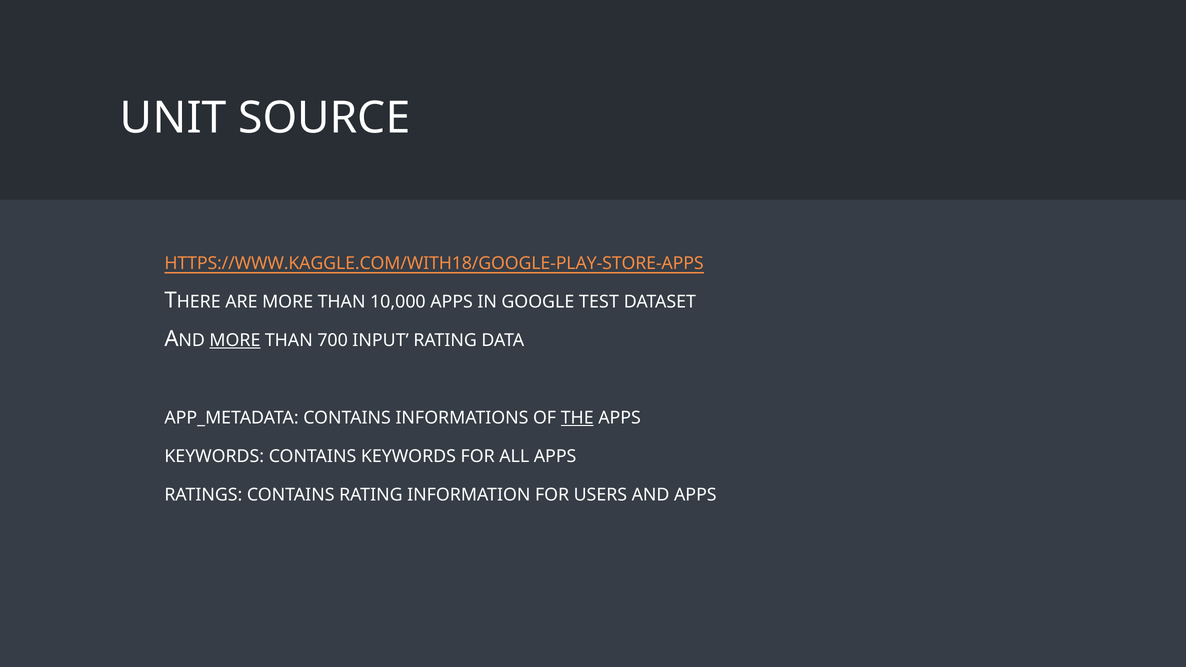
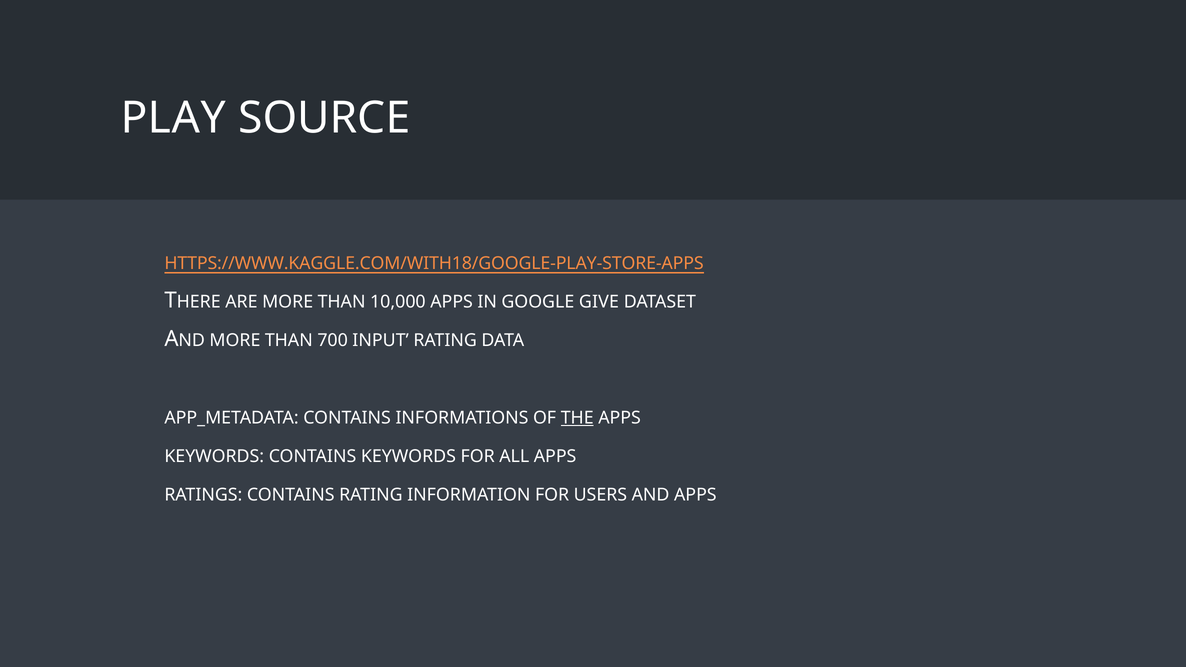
UNIT: UNIT -> PLAY (173, 118)
TEST: TEST -> GIVE (599, 302)
MORE underline: present -> none (235, 341)
